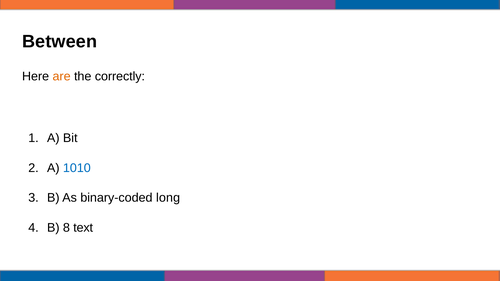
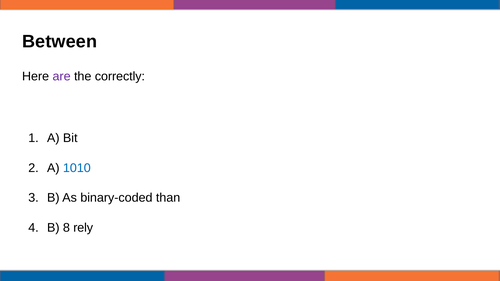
are colour: orange -> purple (62, 76)
long: long -> than (168, 198)
text: text -> rely (83, 228)
